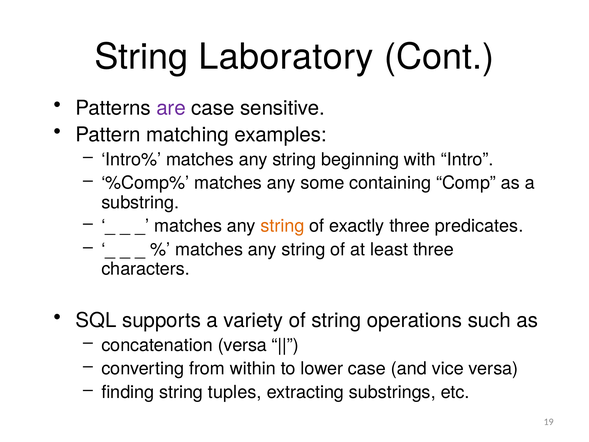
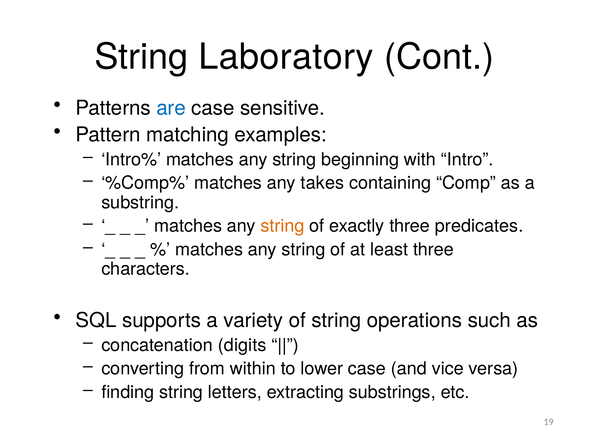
are colour: purple -> blue (171, 108)
some: some -> takes (322, 183)
concatenation versa: versa -> digits (242, 345)
tuples: tuples -> letters (235, 392)
